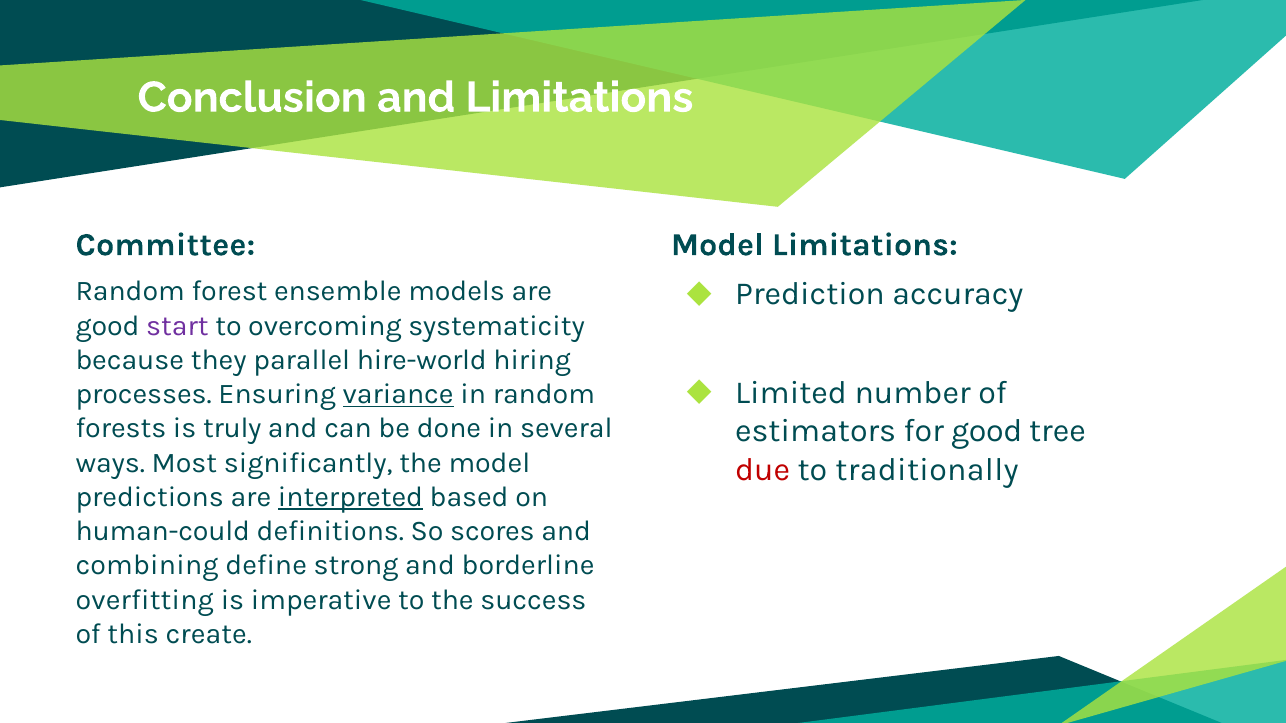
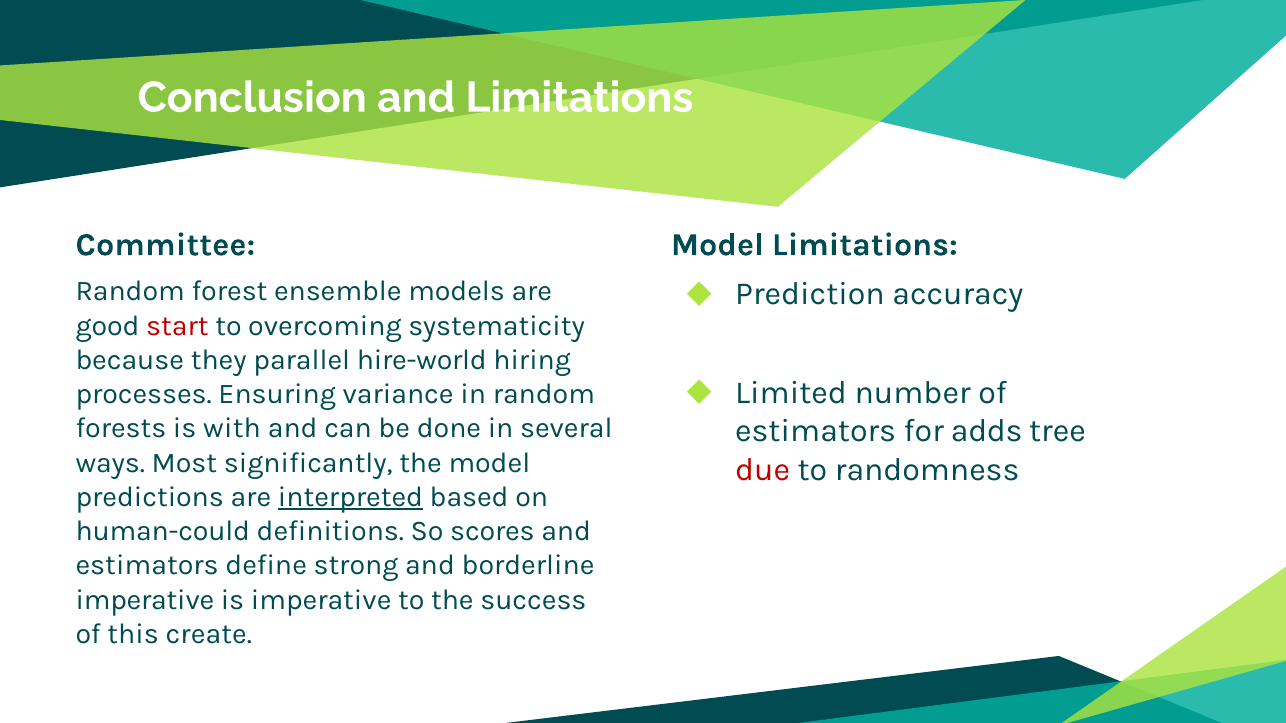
start colour: purple -> red (177, 326)
variance underline: present -> none (398, 395)
truly: truly -> with (232, 429)
for good: good -> adds (987, 431)
traditionally: traditionally -> randomness (927, 470)
combining: combining -> estimators (147, 566)
overfitting: overfitting -> imperative (145, 600)
